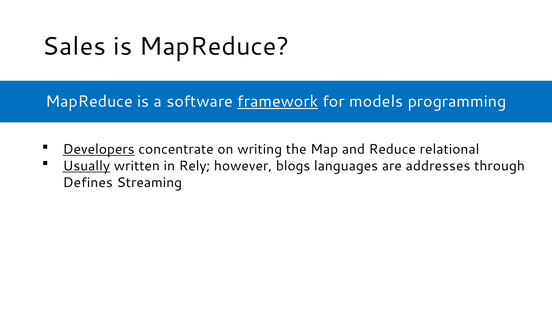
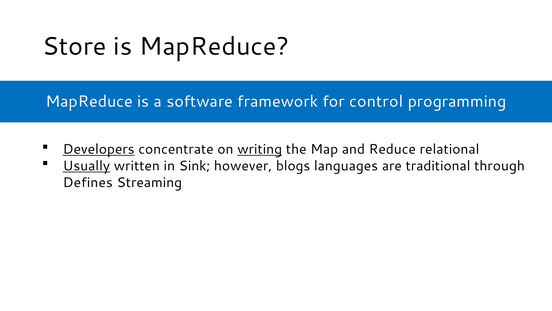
Sales: Sales -> Store (74, 46)
framework underline: present -> none (278, 101)
models: models -> control (376, 101)
writing underline: none -> present (260, 149)
Rely: Rely -> Sink (195, 166)
addresses: addresses -> traditional (438, 166)
